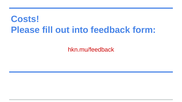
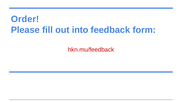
Costs: Costs -> Order (25, 19)
